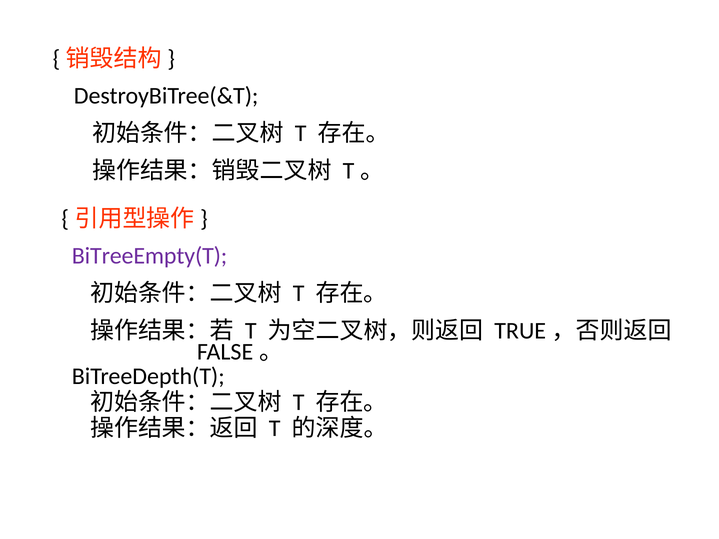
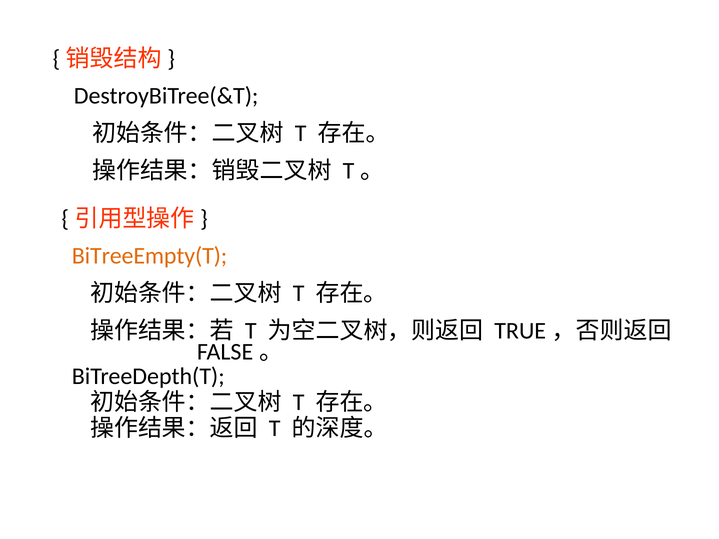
BiTreeEmpty(T colour: purple -> orange (150, 256)
